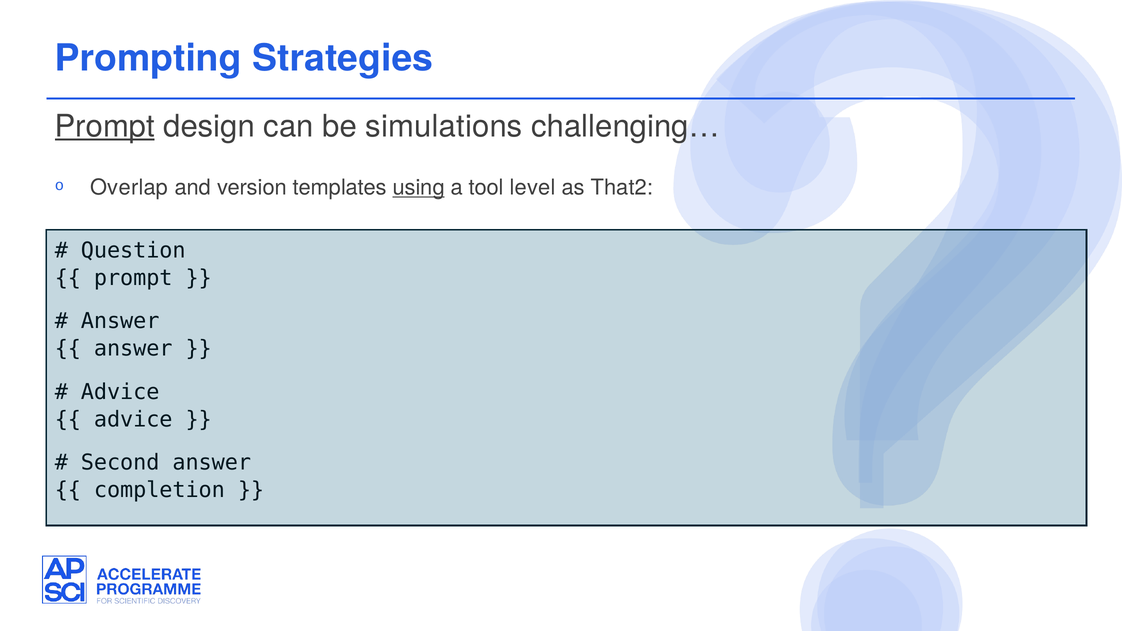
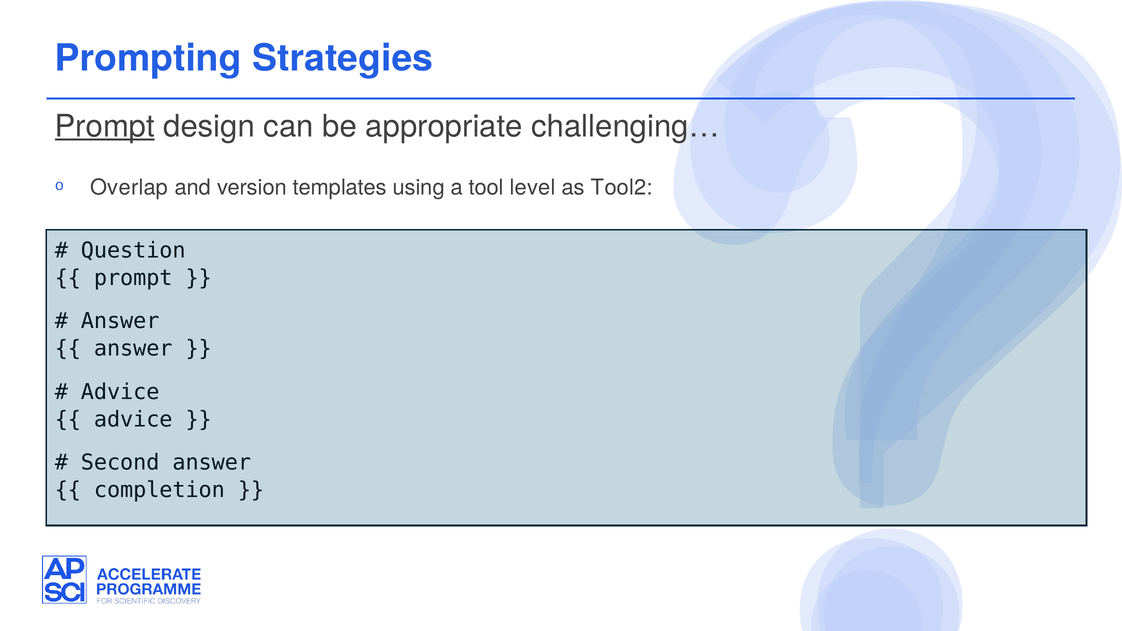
simulations: simulations -> appropriate (444, 126)
using underline: present -> none (419, 188)
That2: That2 -> Tool2 (622, 188)
